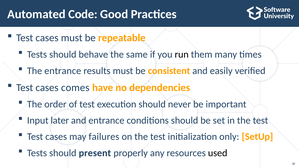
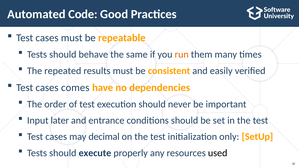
run colour: black -> orange (182, 55)
The entrance: entrance -> repeated (63, 71)
failures: failures -> decimal (104, 137)
present: present -> execute (95, 153)
